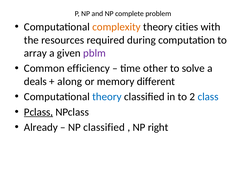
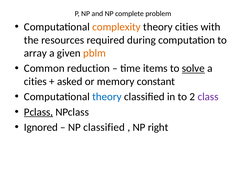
pblm colour: purple -> orange (95, 53)
efficiency: efficiency -> reduction (88, 69)
other: other -> items (155, 69)
solve underline: none -> present (193, 69)
deals: deals -> cities (35, 82)
along: along -> asked (70, 82)
different: different -> constant (156, 82)
class colour: blue -> purple (208, 97)
Already: Already -> Ignored (41, 128)
